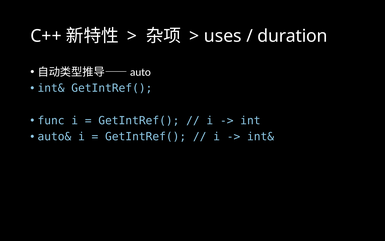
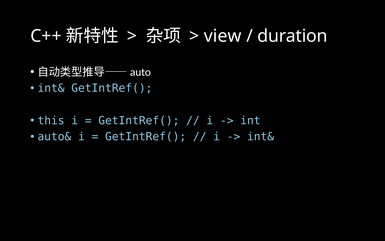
uses: uses -> view (223, 36)
func: func -> this (51, 120)
